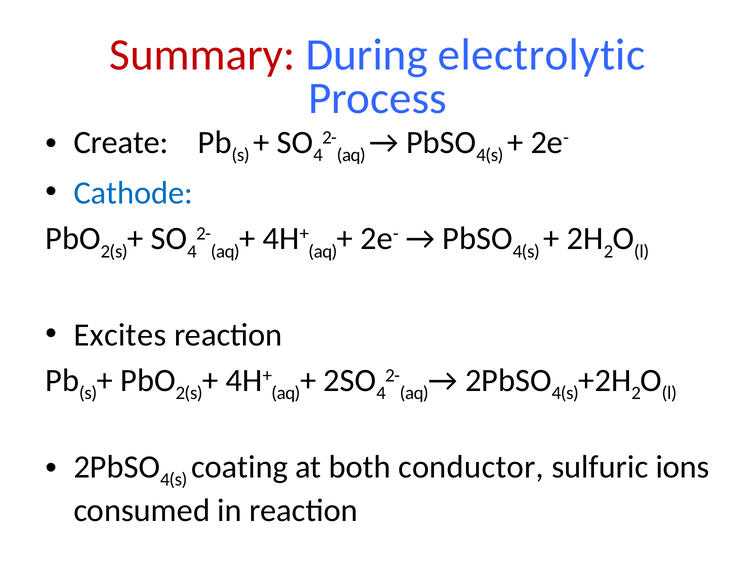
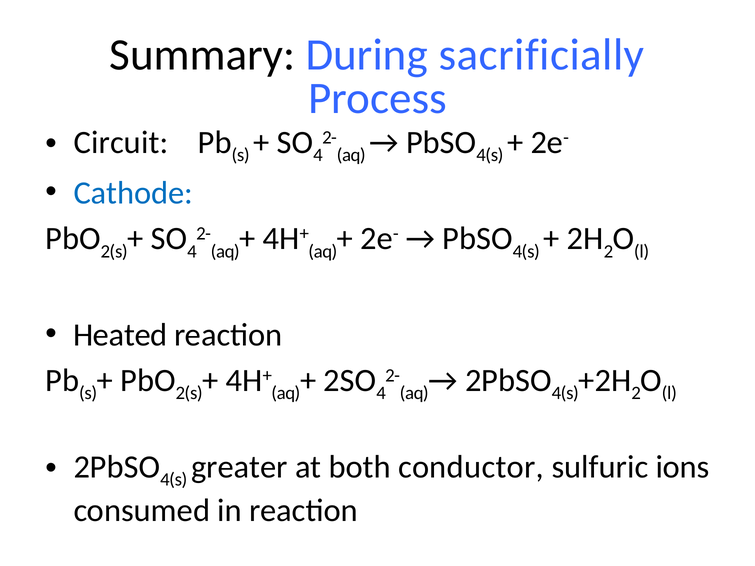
Summary colour: red -> black (202, 55)
electrolytic: electrolytic -> sacrificially (541, 55)
Create: Create -> Circuit (121, 143)
Excites: Excites -> Heated (120, 335)
coating: coating -> greater (239, 467)
